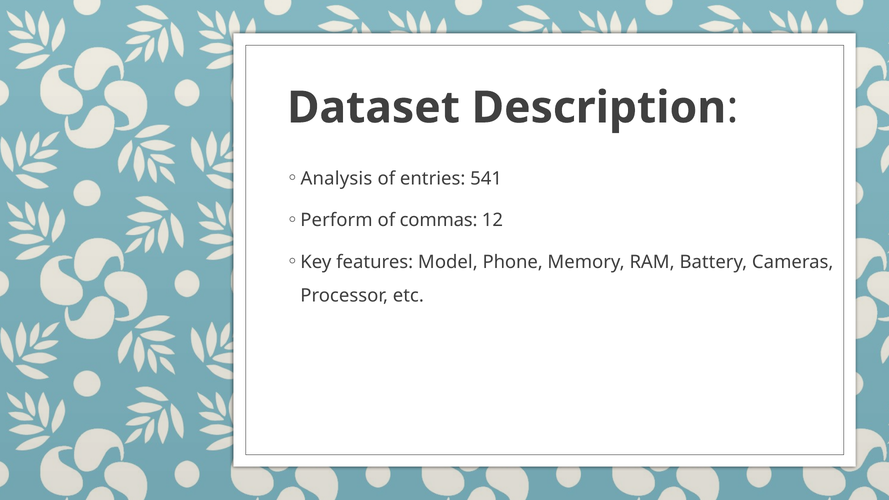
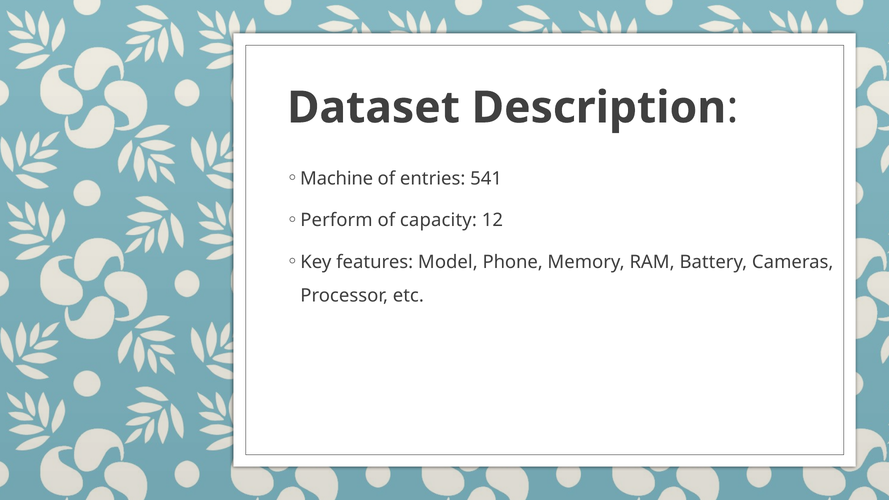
Analysis: Analysis -> Machine (337, 179)
commas: commas -> capacity (438, 220)
